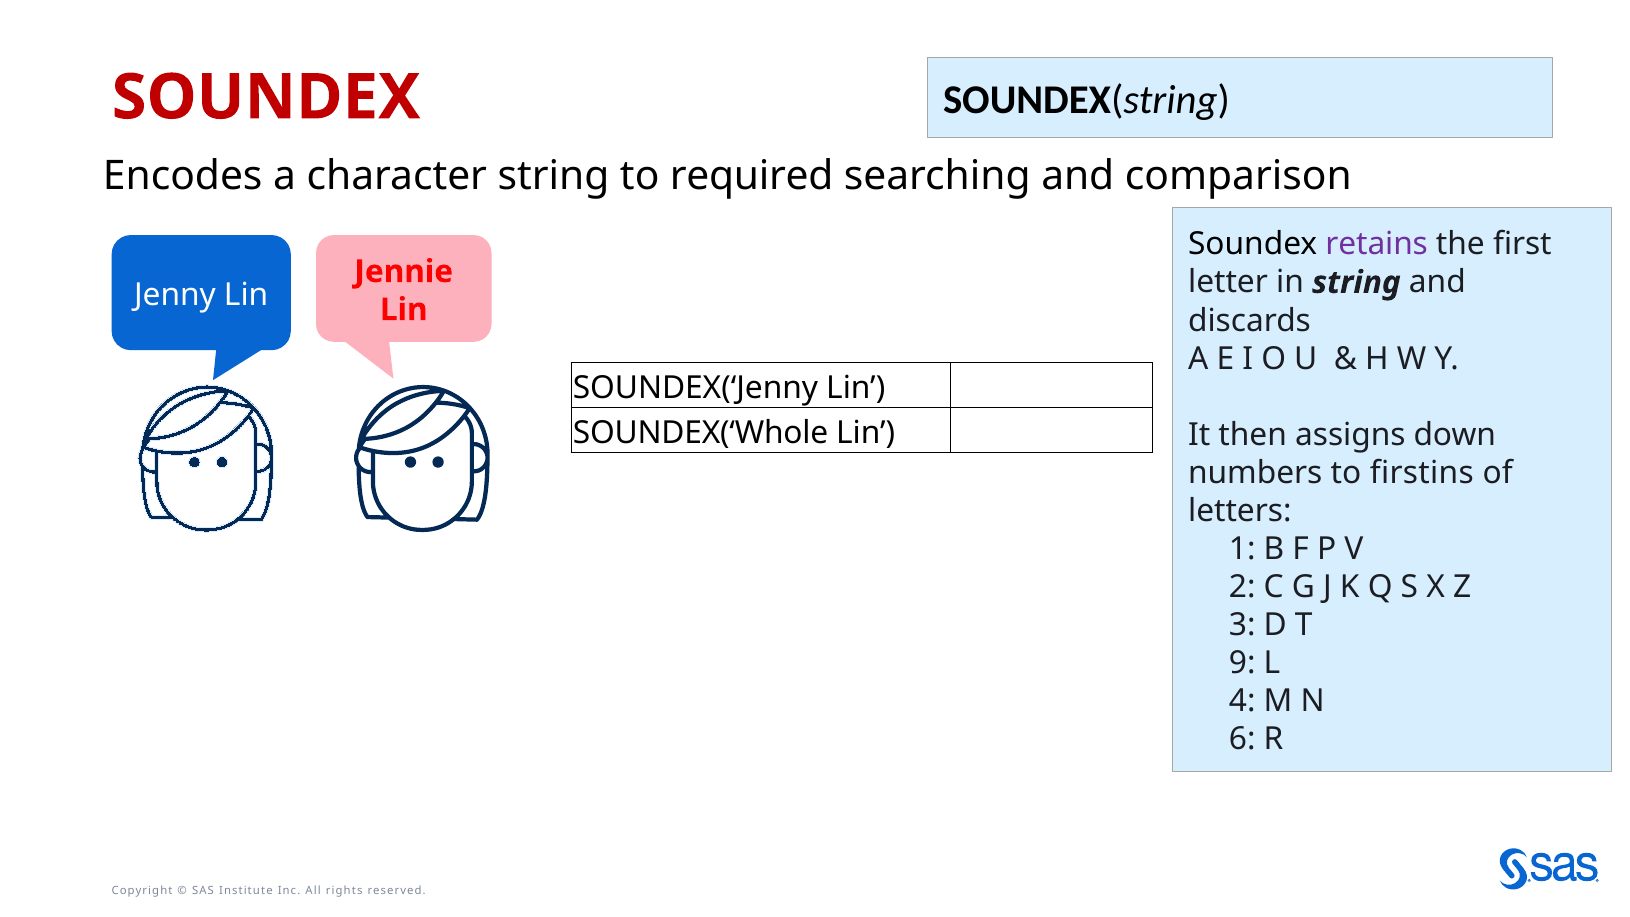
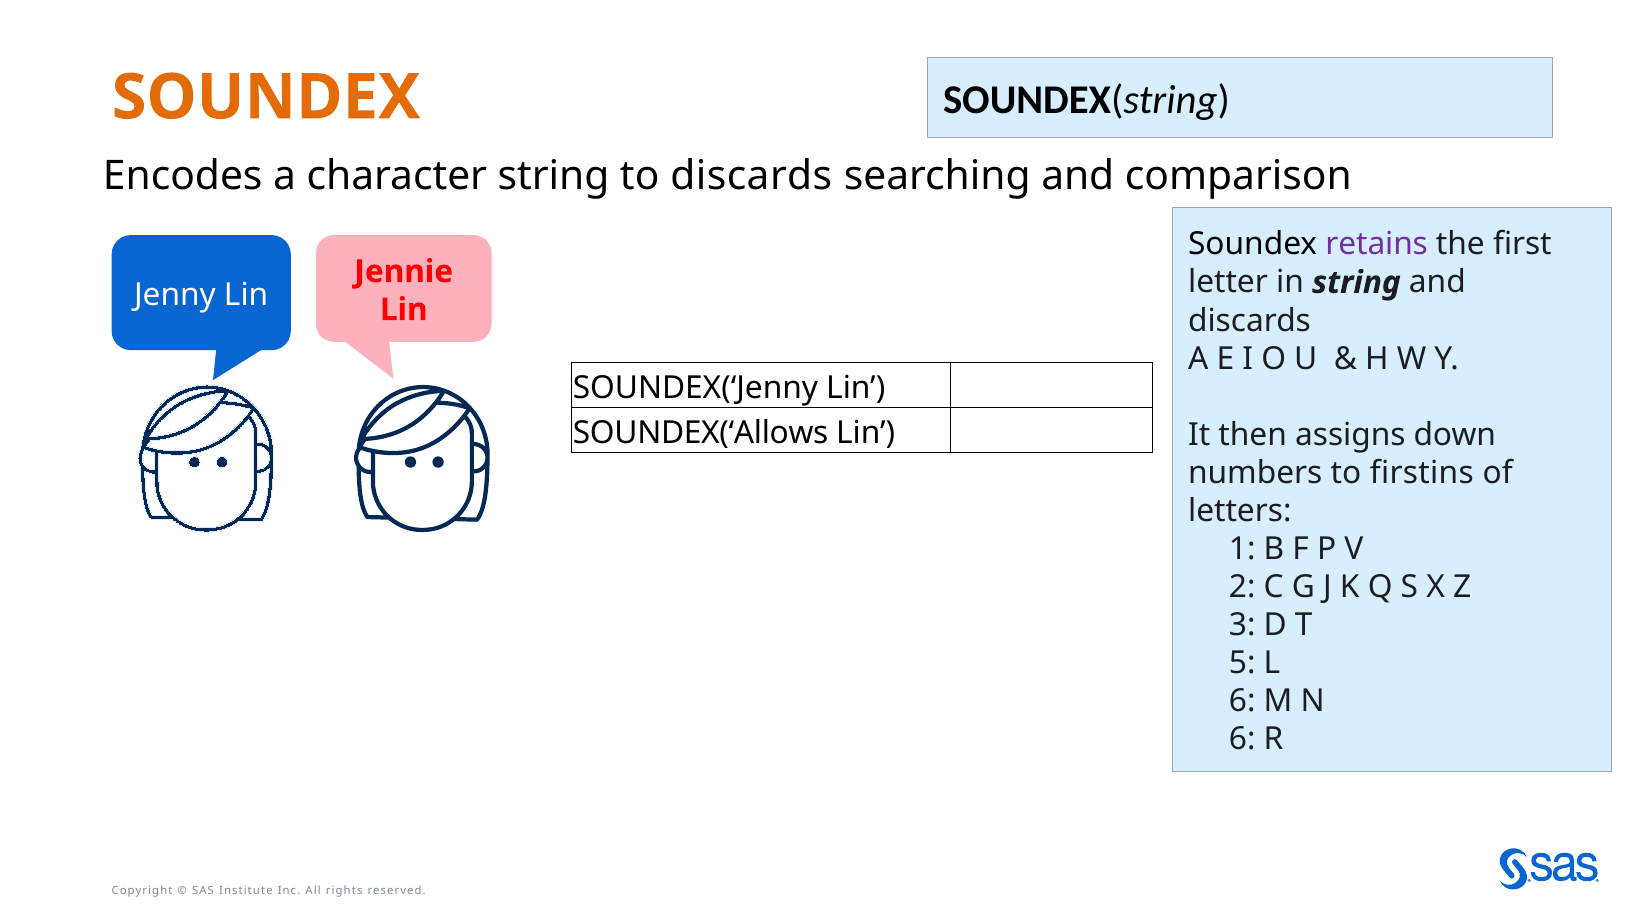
SOUNDEX colour: red -> orange (266, 97)
to required: required -> discards (751, 176)
SOUNDEX(‘Whole: SOUNDEX(‘Whole -> SOUNDEX(‘Allows (701, 432)
9: 9 -> 5 (1242, 663)
4: 4 -> 6 (1242, 701)
